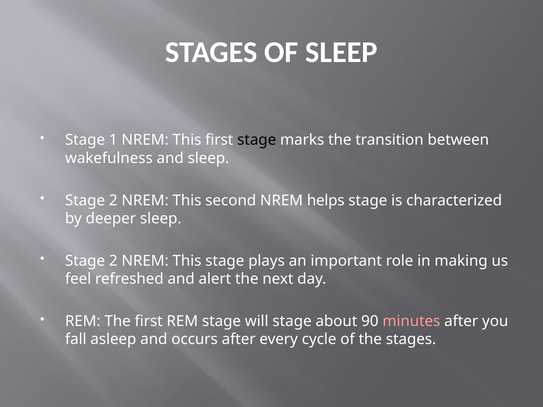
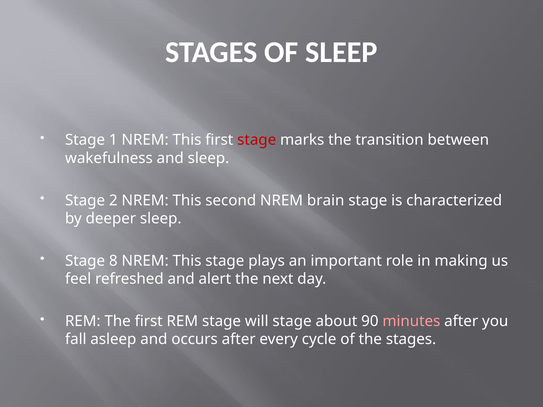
stage colour: black -> red (257, 140)
helps: helps -> brain (326, 200)
2: 2 -> 8 (113, 261)
